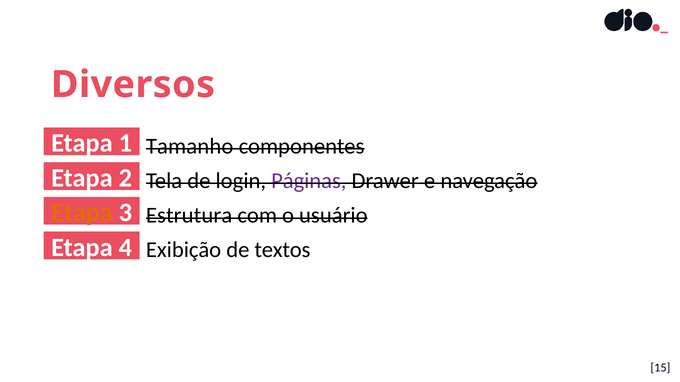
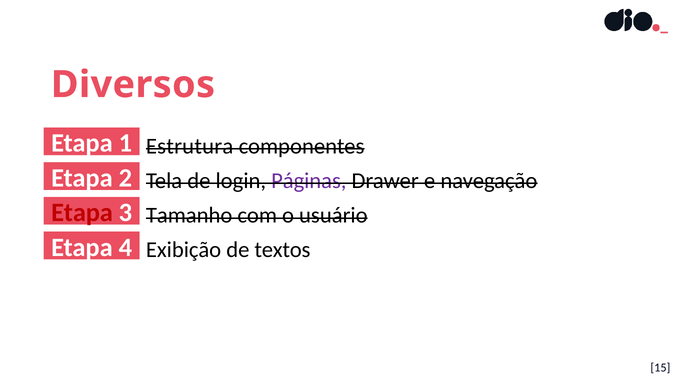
Tamanho: Tamanho -> Estrutura (190, 146)
Etapa colour: orange -> red (82, 213)
Estrutura: Estrutura -> Tamanho (189, 216)
